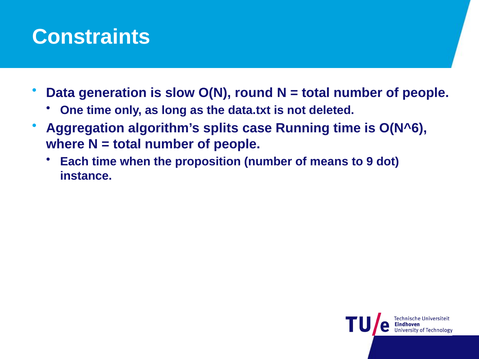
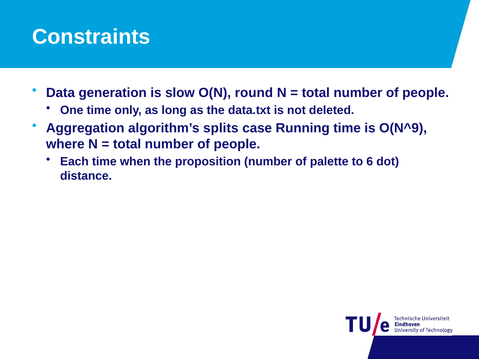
O(N^6: O(N^6 -> O(N^9 (403, 128)
means: means -> palette (329, 162)
9: 9 -> 6 (370, 162)
instance: instance -> distance (86, 176)
